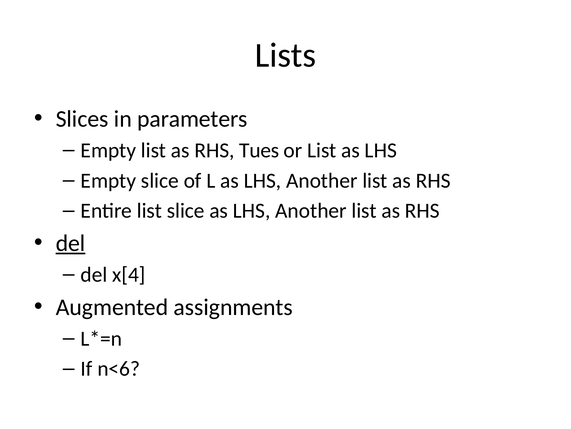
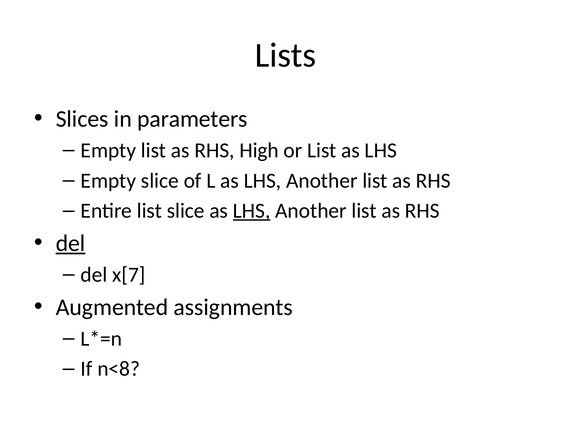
Tues: Tues -> High (259, 150)
LHS underline: none -> present (252, 210)
x[4: x[4 -> x[7 (129, 274)
n<6: n<6 -> n<8 (119, 368)
